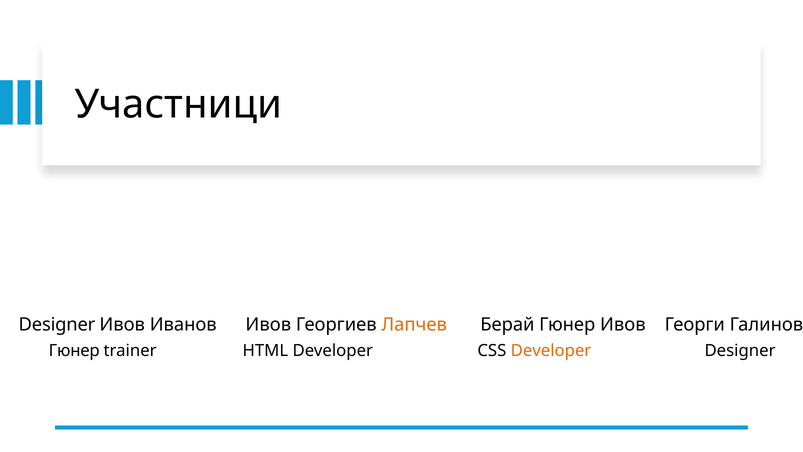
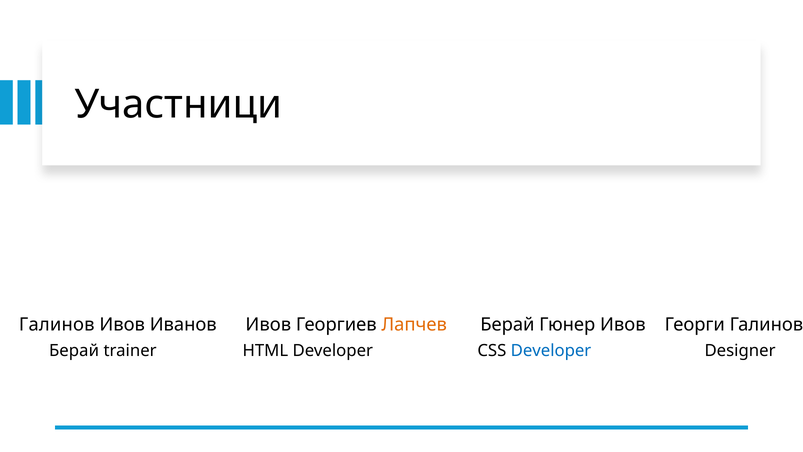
Designer: Designer -> Галинов (57, 324)
Гюнер: Гюнер -> Берай (74, 350)
Developer colour: orange -> blue (551, 350)
